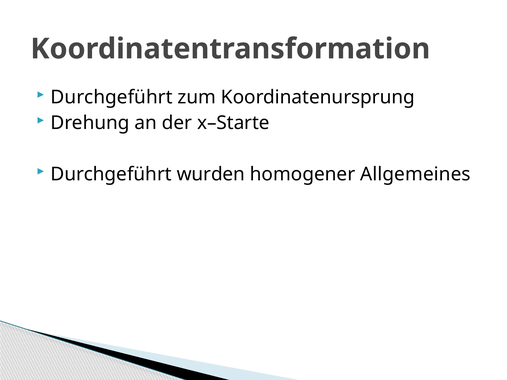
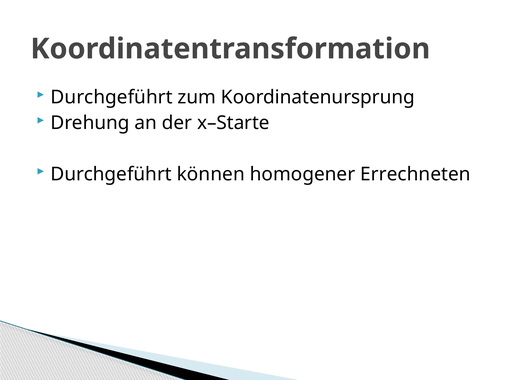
wurden: wurden -> können (211, 174)
Allgemeines: Allgemeines -> Errechneten (415, 174)
